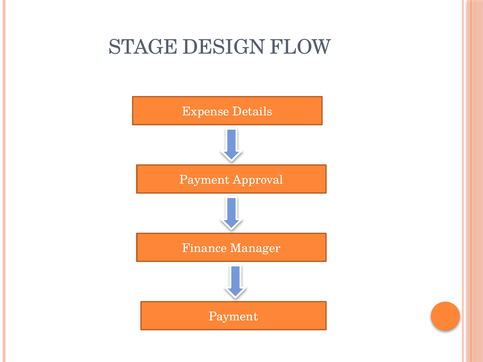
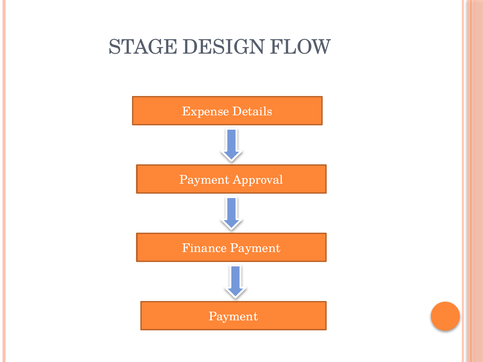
Finance Manager: Manager -> Payment (255, 248)
